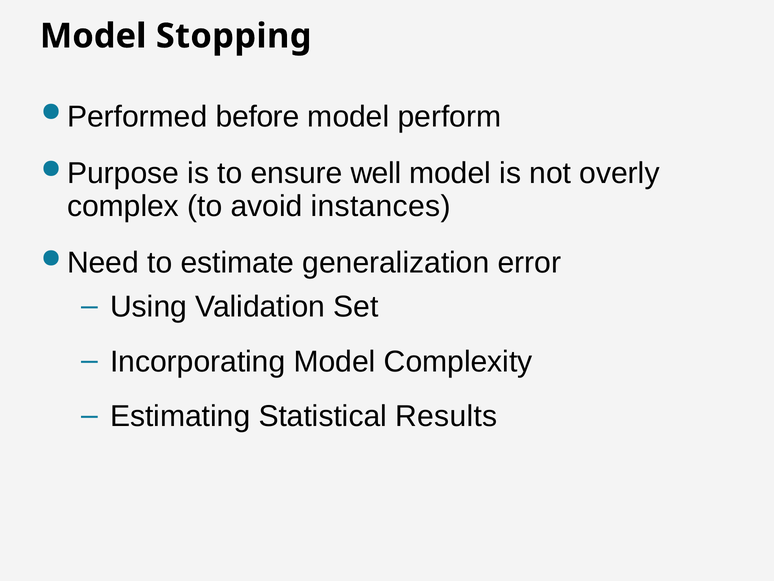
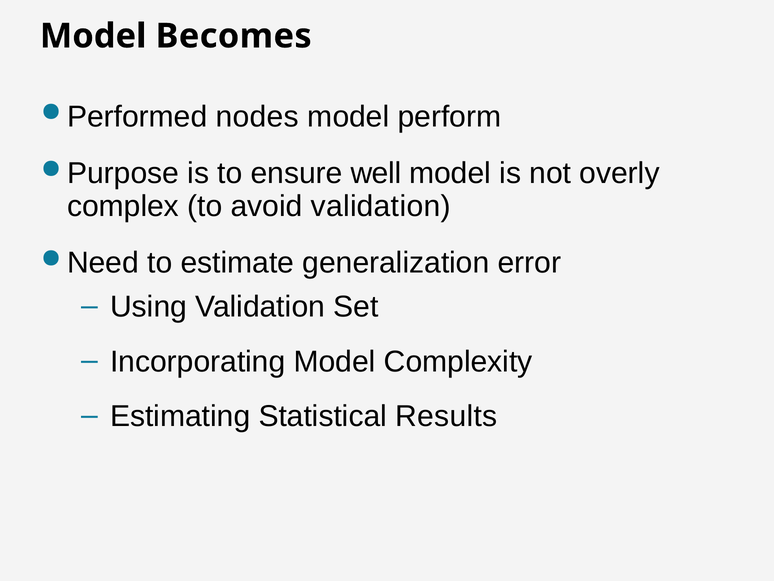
Stopping: Stopping -> Becomes (234, 36)
before: before -> nodes (257, 117)
avoid instances: instances -> validation (381, 206)
